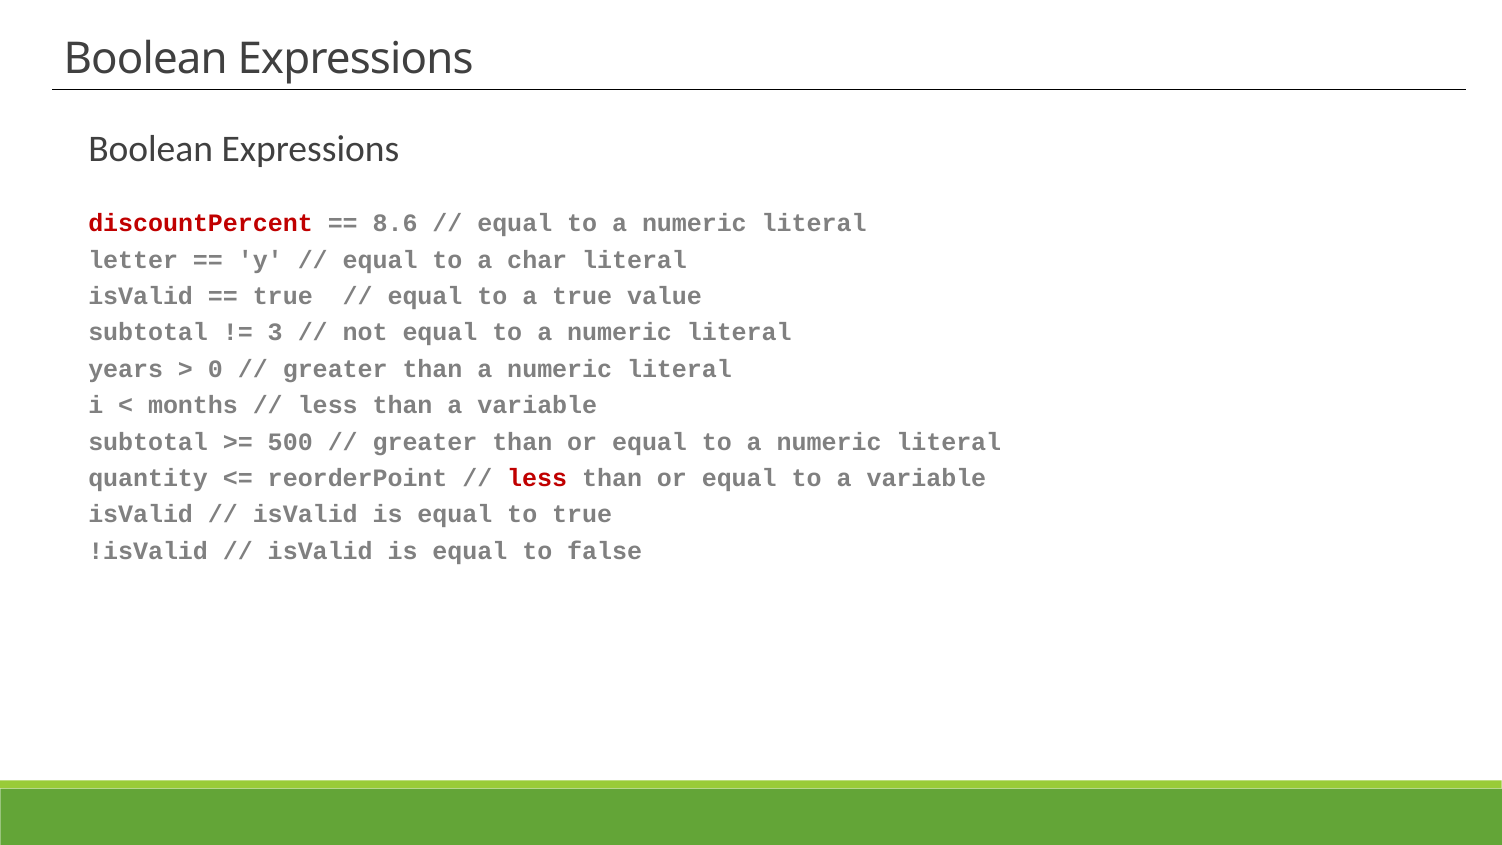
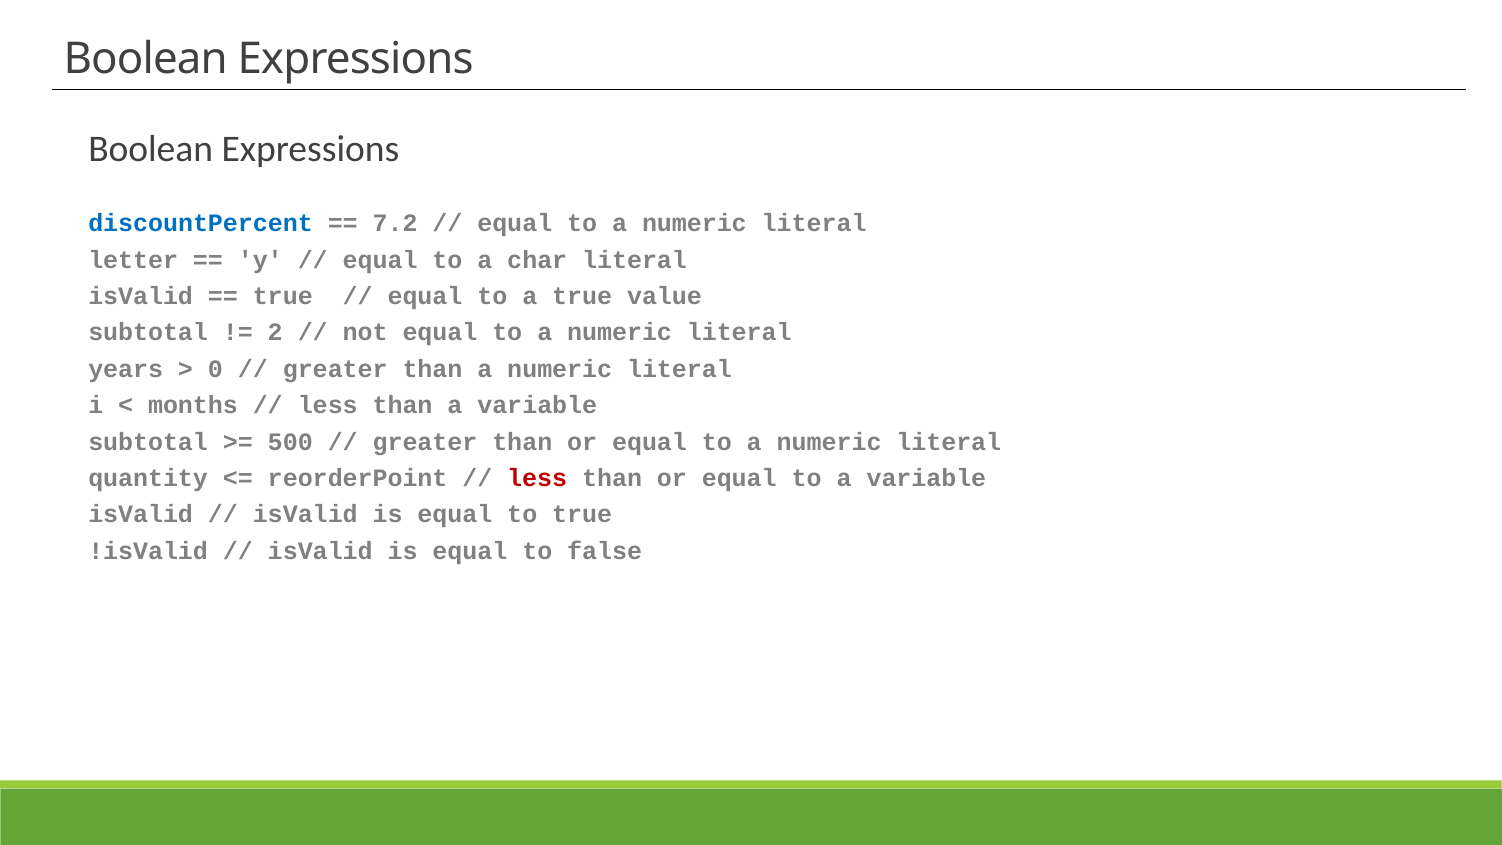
discountPercent colour: red -> blue (201, 223)
8.6: 8.6 -> 7.2 (395, 223)
3: 3 -> 2 (275, 333)
